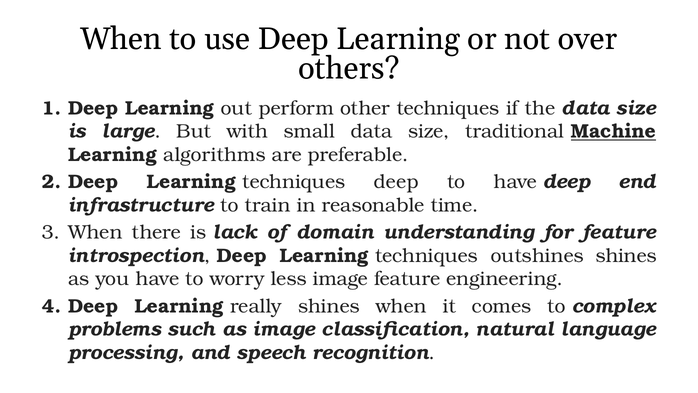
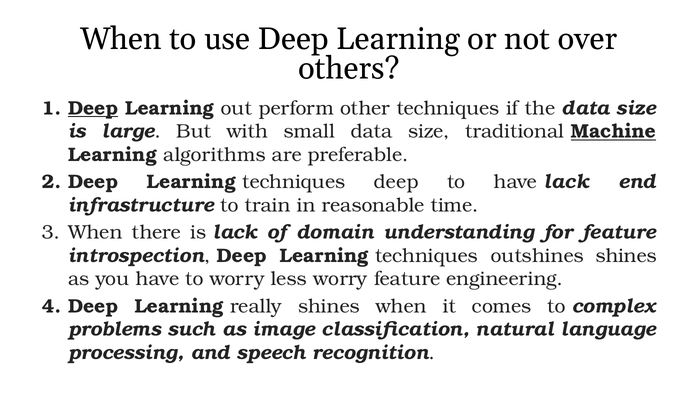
Deep underline: none -> present (93, 108)
have deep: deep -> lack (567, 182)
less image: image -> worry (340, 279)
